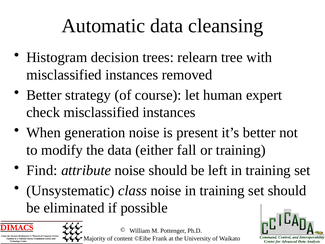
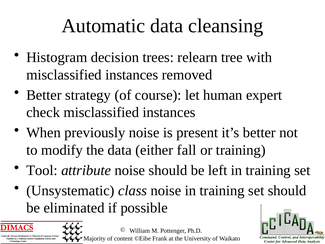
generation: generation -> previously (95, 132)
Find: Find -> Tool (42, 170)
